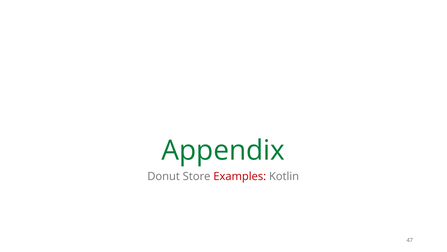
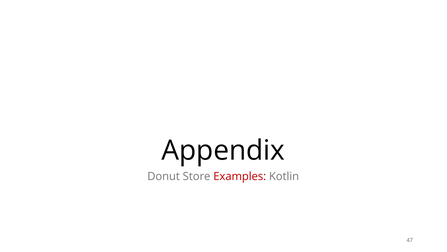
Appendix colour: green -> black (223, 150)
